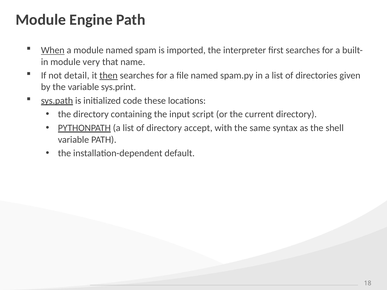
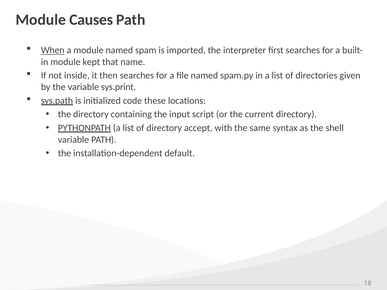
Engine: Engine -> Causes (91, 20)
very: very -> kept (91, 62)
detail: detail -> inside (77, 76)
then underline: present -> none (109, 76)
